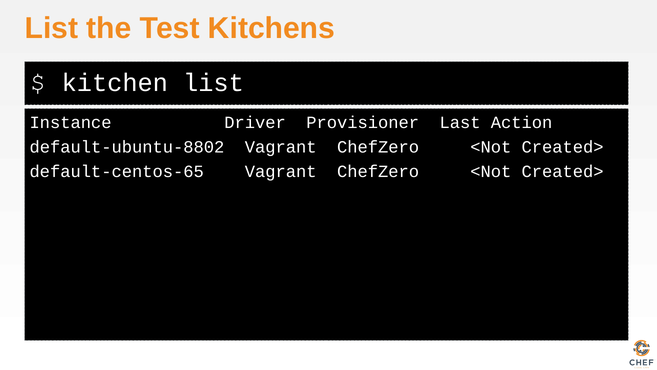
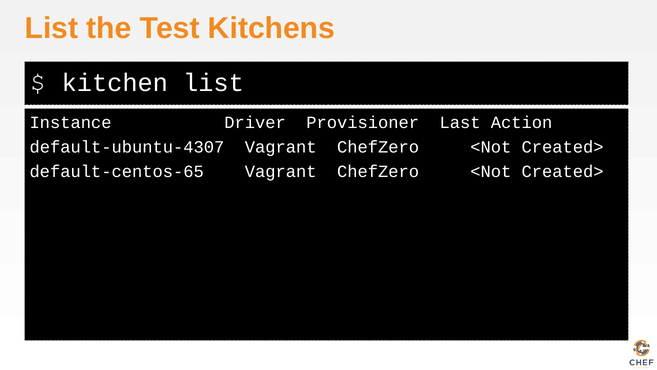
default-ubuntu-8802: default-ubuntu-8802 -> default-ubuntu-4307 (127, 147)
